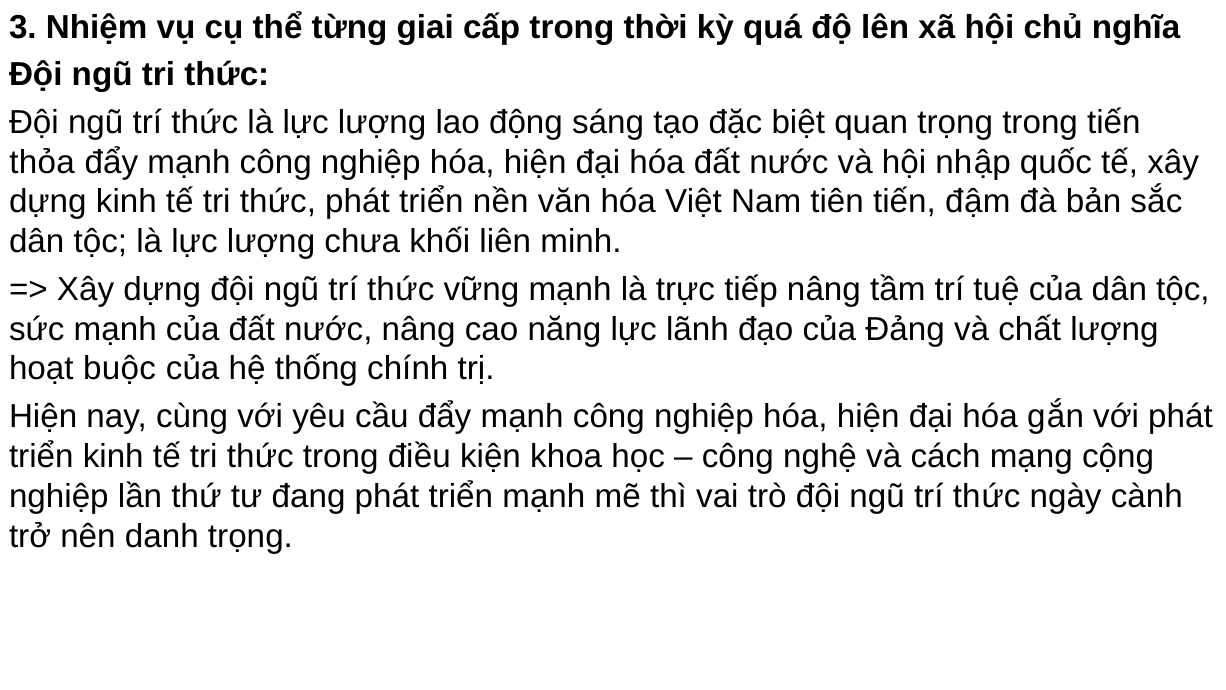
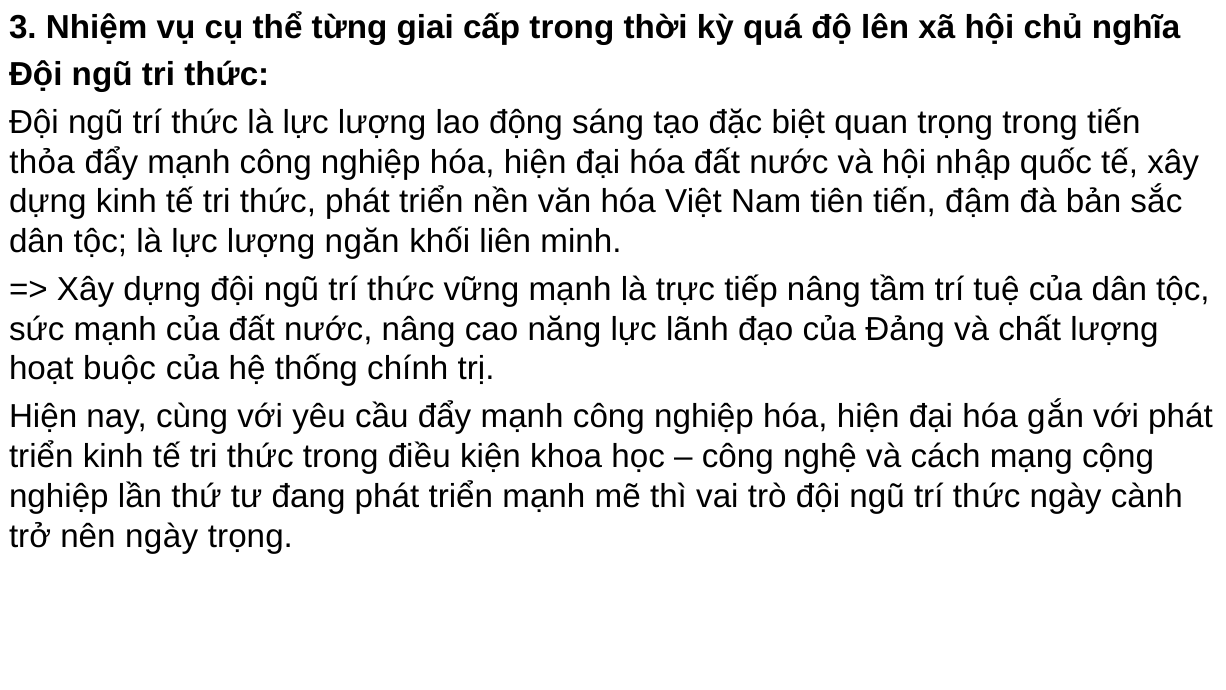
chưa: chưa -> ngăn (362, 242)
nên danh: danh -> ngày (162, 536)
